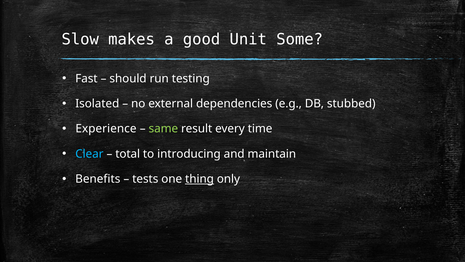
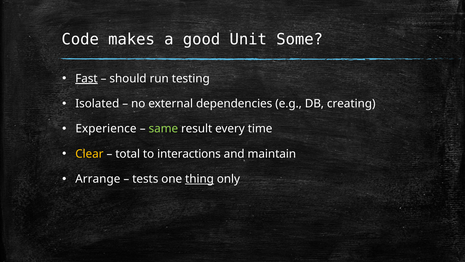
Slow: Slow -> Code (80, 39)
Fast underline: none -> present (86, 78)
stubbed: stubbed -> creating (351, 103)
Clear colour: light blue -> yellow (89, 154)
introducing: introducing -> interactions (189, 154)
Benefits: Benefits -> Arrange (98, 179)
